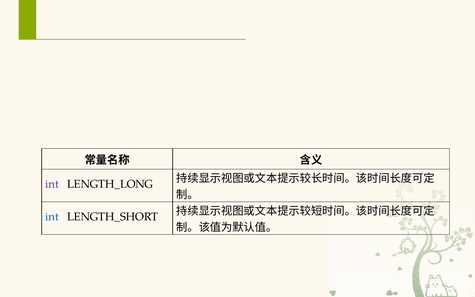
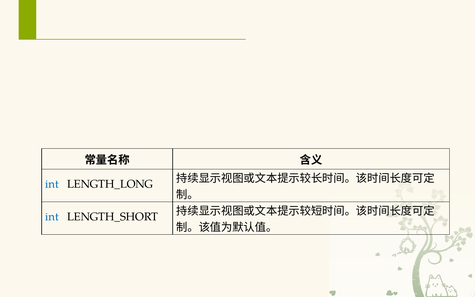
int colour: purple -> blue (52, 184)
